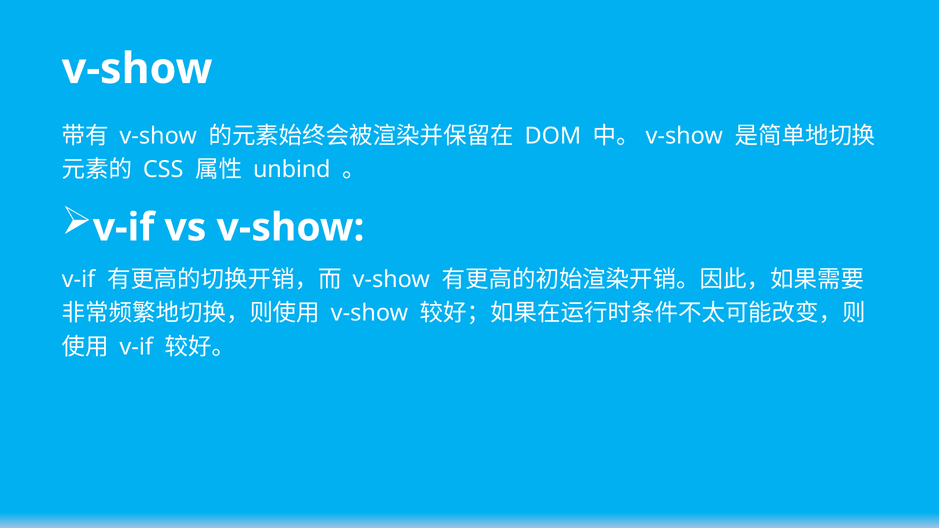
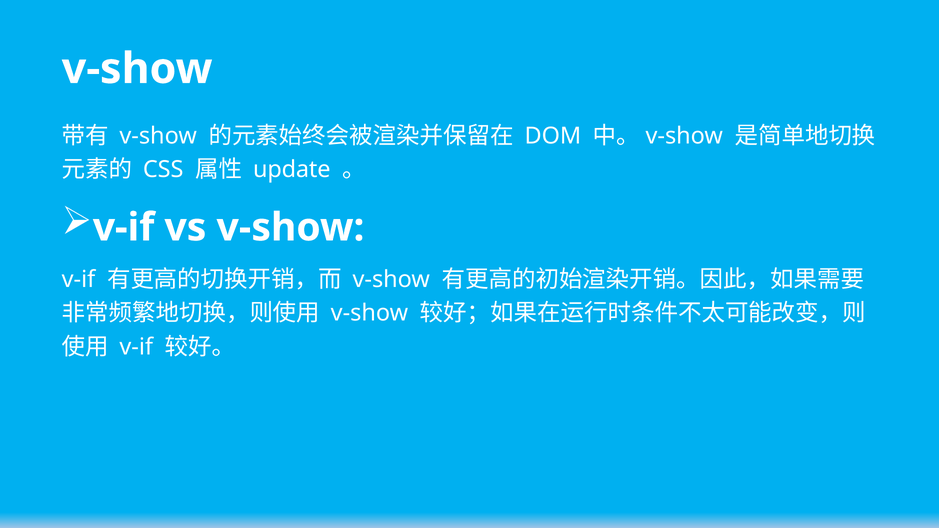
unbind: unbind -> update (292, 170)
